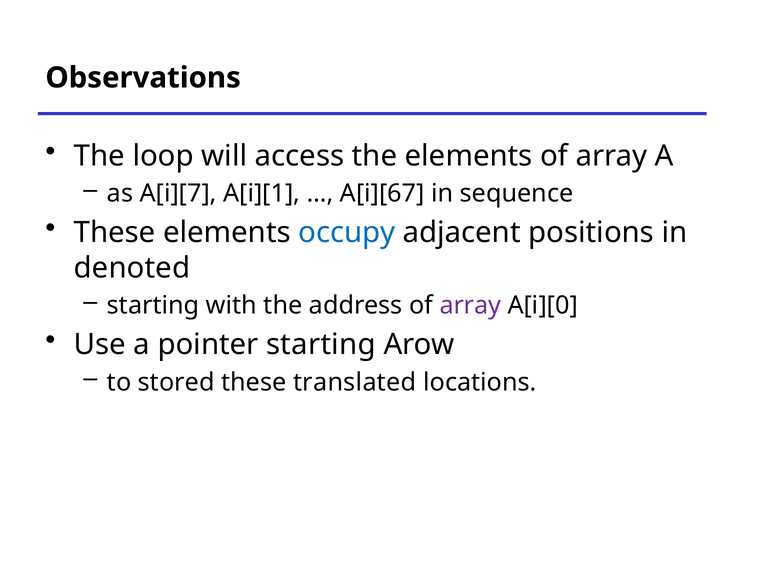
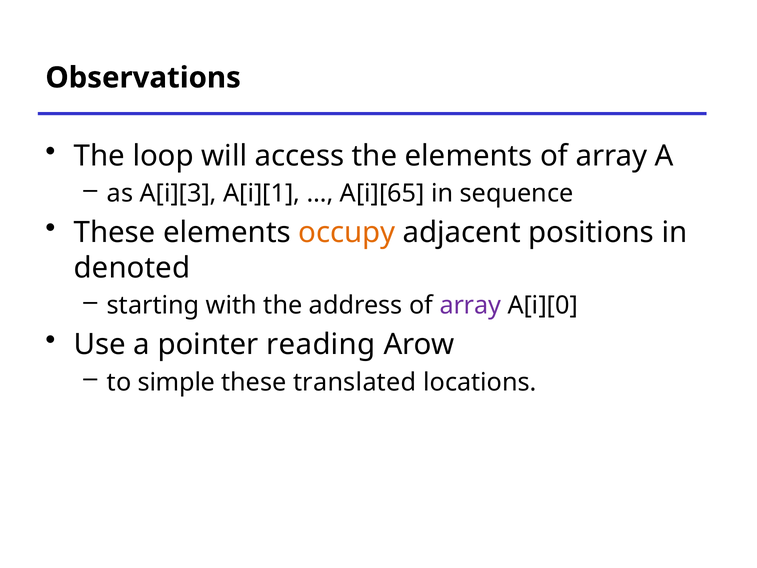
A[i][7: A[i][7 -> A[i][3 (178, 194)
A[i][67: A[i][67 -> A[i][65 (382, 194)
occupy colour: blue -> orange (347, 233)
pointer starting: starting -> reading (321, 344)
stored: stored -> simple (176, 382)
